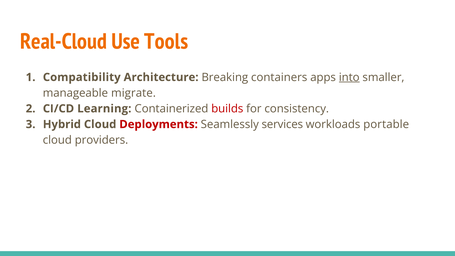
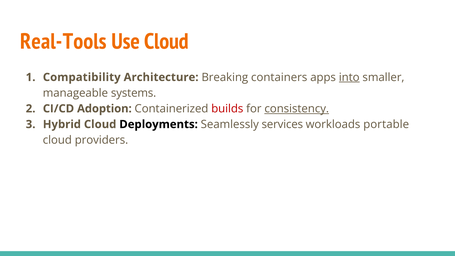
Real-Cloud: Real-Cloud -> Real-Tools (63, 42)
Use Tools: Tools -> Cloud (166, 42)
migrate: migrate -> systems (134, 93)
Learning: Learning -> Adoption (104, 109)
consistency underline: none -> present (297, 109)
Deployments colour: red -> black (159, 124)
